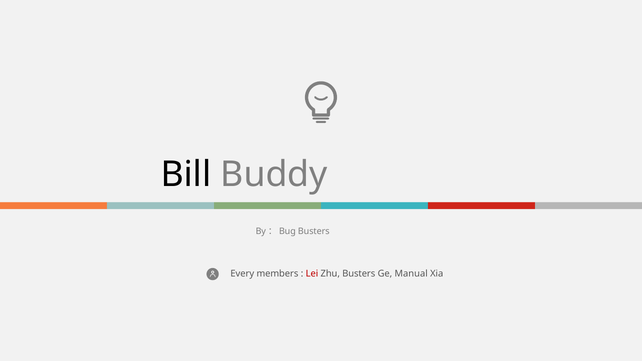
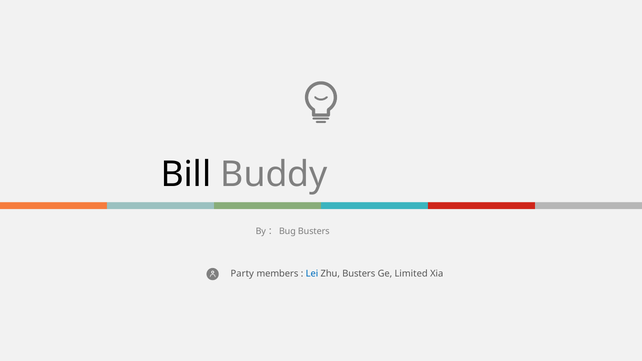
Every: Every -> Party (242, 274)
Lei colour: red -> blue (312, 274)
Manual: Manual -> Limited (411, 274)
